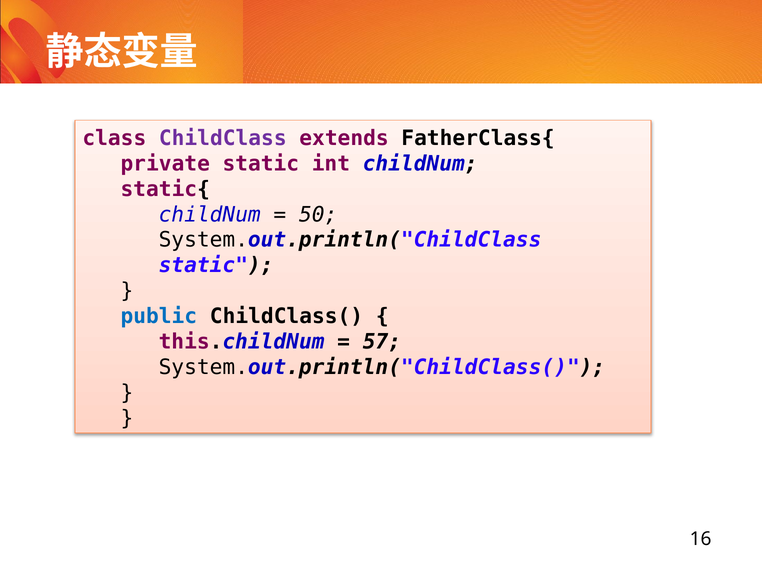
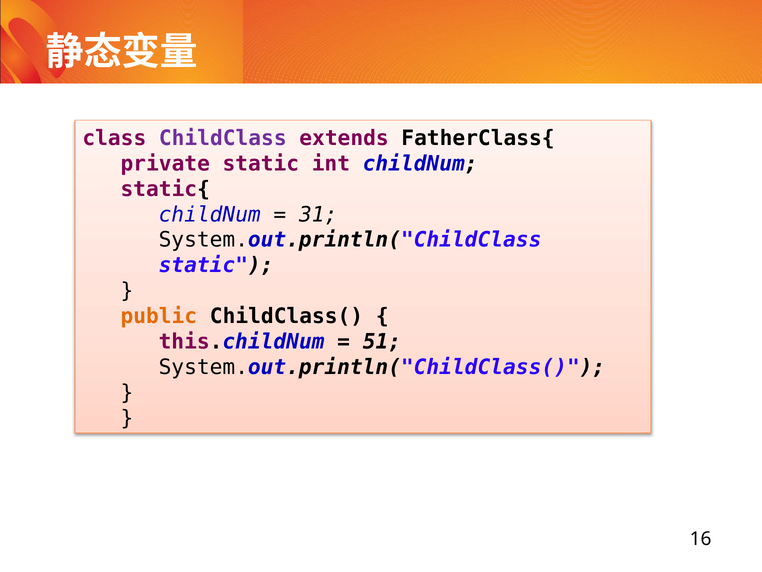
50: 50 -> 31 (318, 214)
public colour: blue -> orange (159, 316)
57: 57 -> 51 (382, 341)
